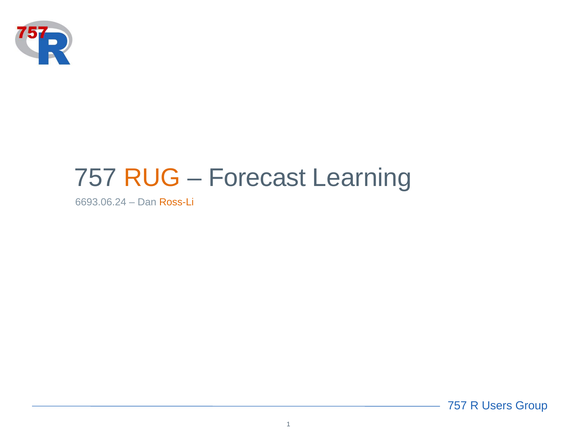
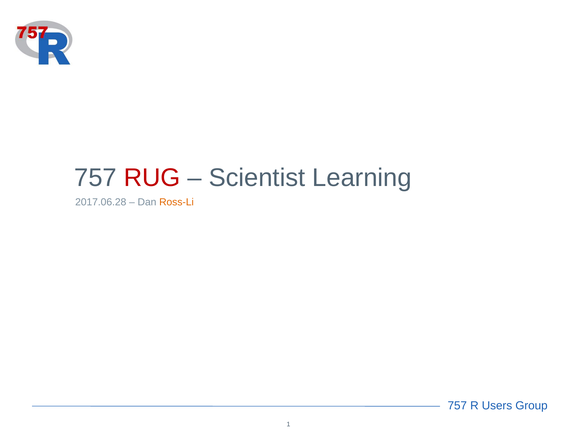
RUG colour: orange -> red (152, 178)
Forecast: Forecast -> Scientist (257, 178)
6693.06.24: 6693.06.24 -> 2017.06.28 (101, 202)
